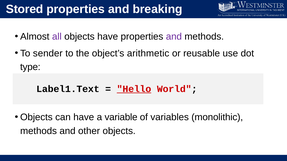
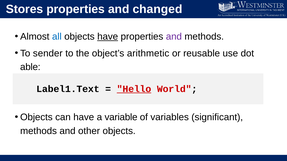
Stored: Stored -> Stores (25, 9)
breaking: breaking -> changed (157, 9)
all colour: purple -> blue (57, 37)
have underline: none -> present (108, 37)
type: type -> able (30, 67)
monolithic: monolithic -> significant (217, 118)
